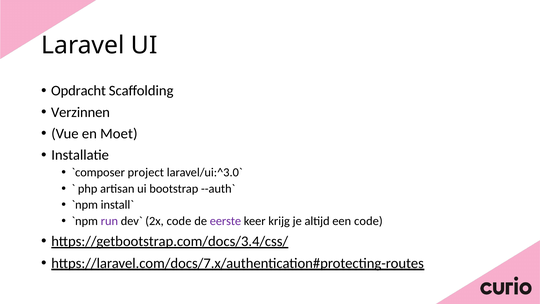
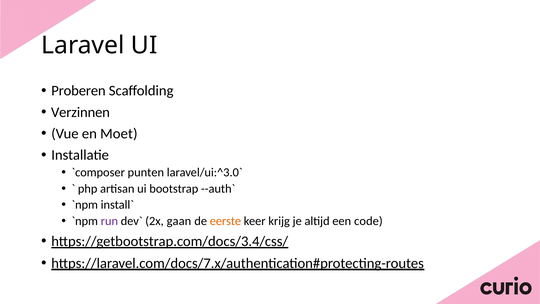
Opdracht: Opdracht -> Proberen (78, 91)
project: project -> punten (146, 172)
2x code: code -> gaan (179, 221)
eerste colour: purple -> orange (225, 221)
